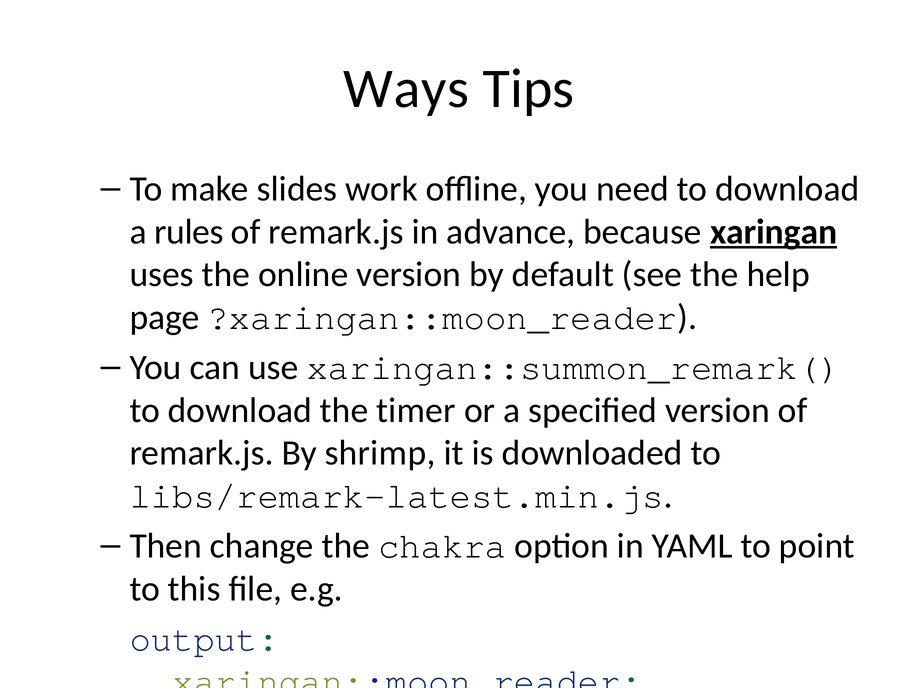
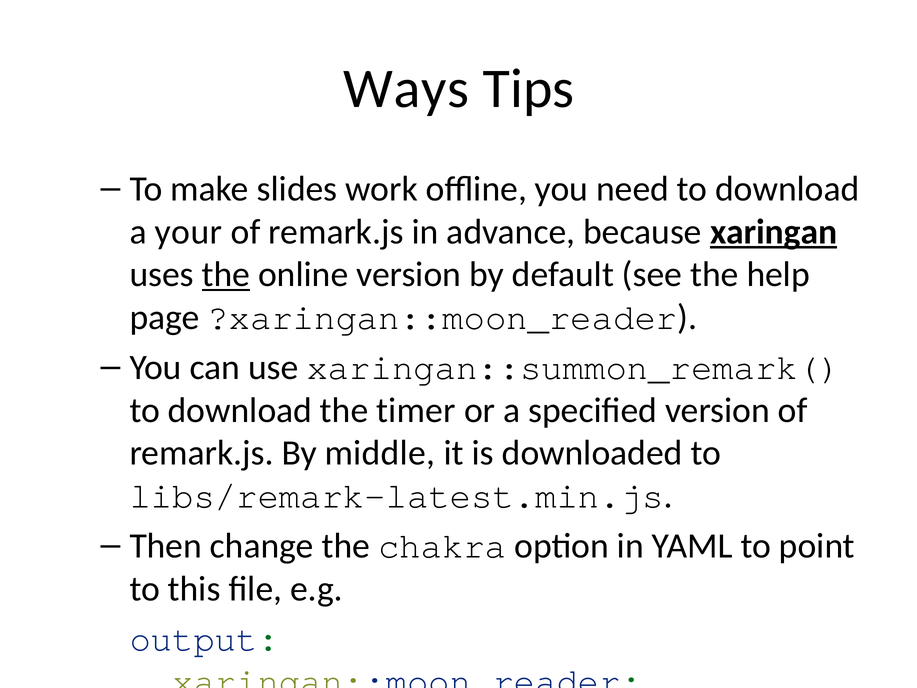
rules: rules -> your (189, 232)
the underline: none -> present (226, 275)
shrimp: shrimp -> middle (380, 453)
